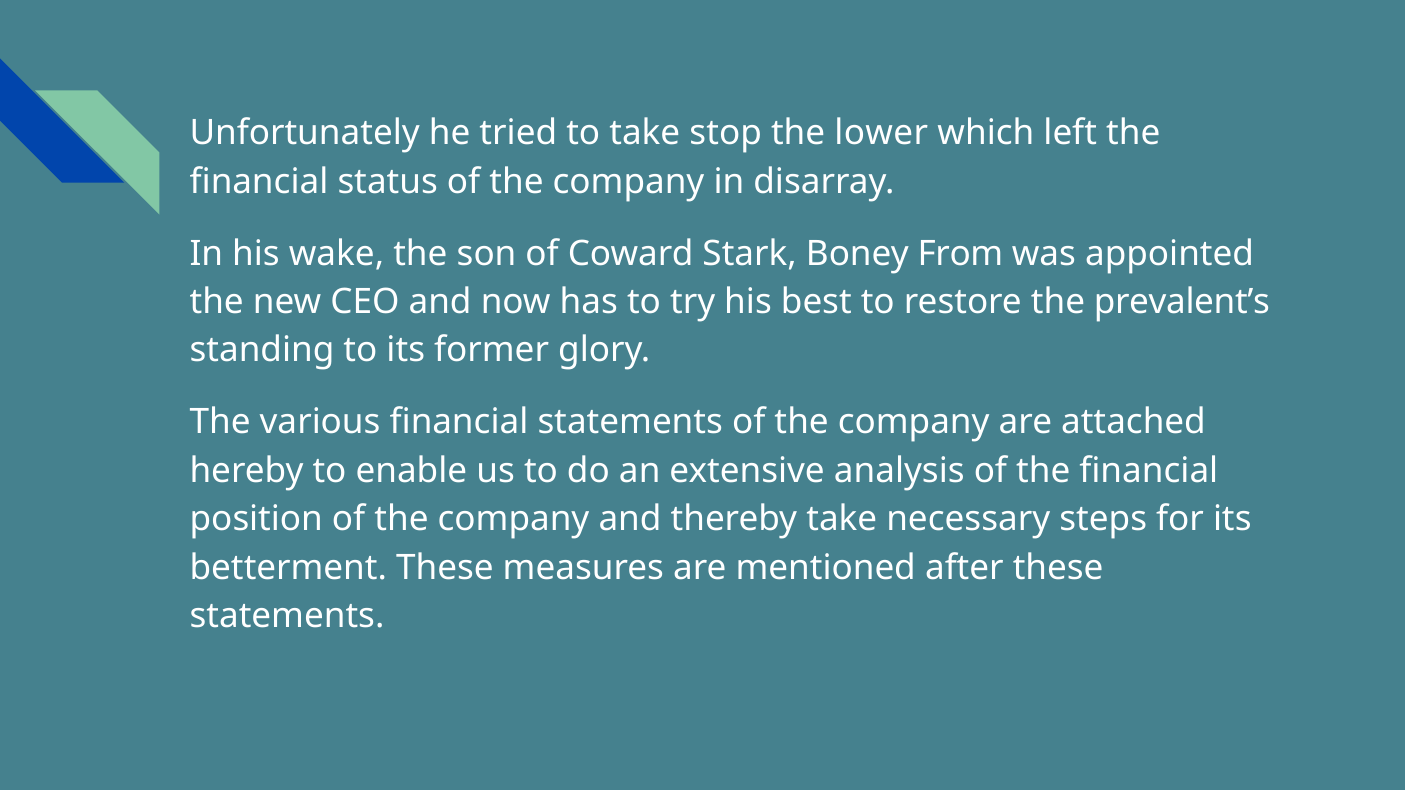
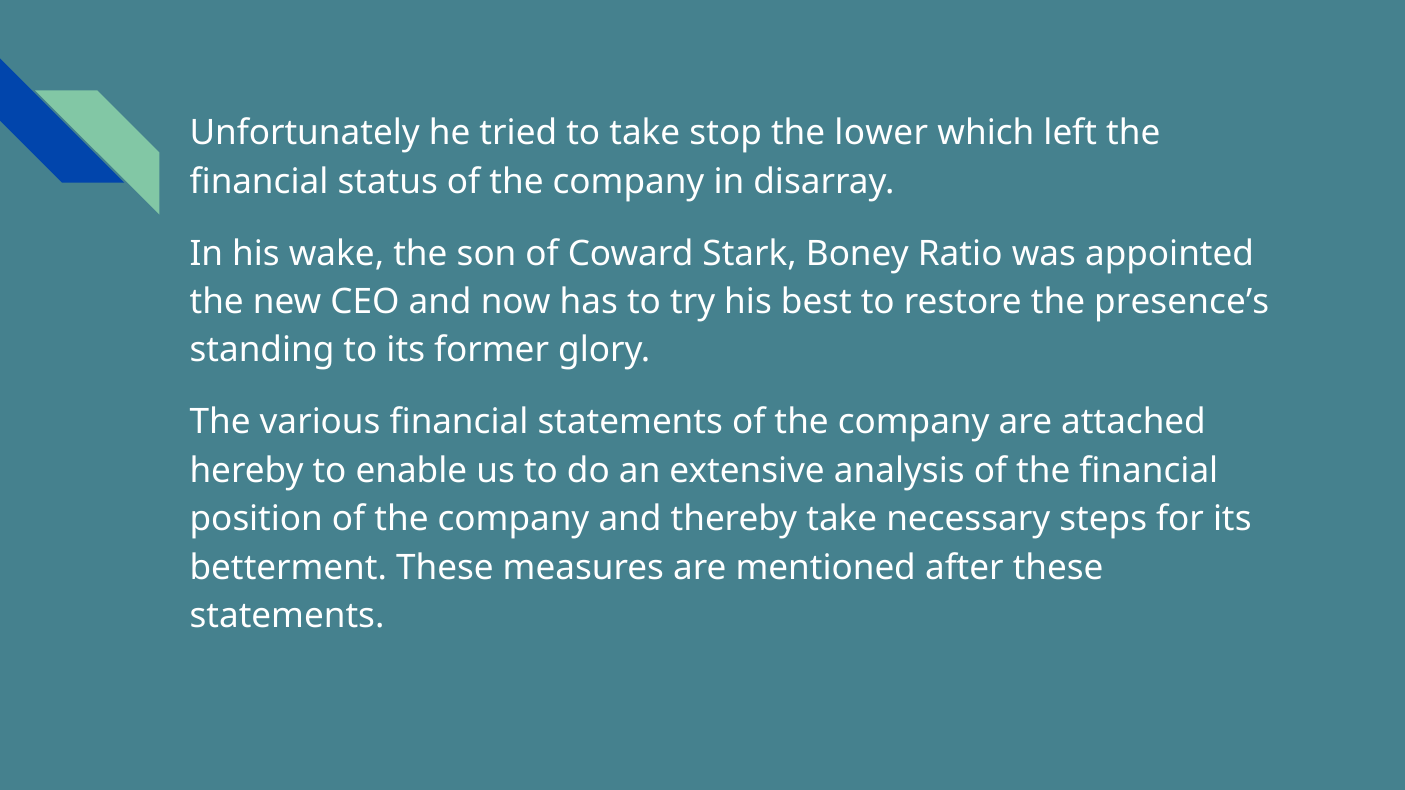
From: From -> Ratio (960, 254)
prevalent’s: prevalent’s -> presence’s (1182, 302)
